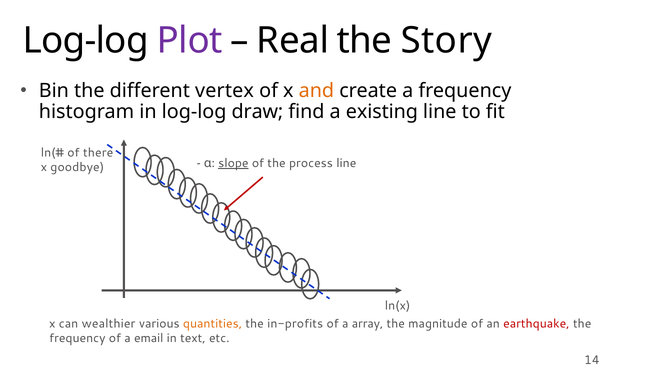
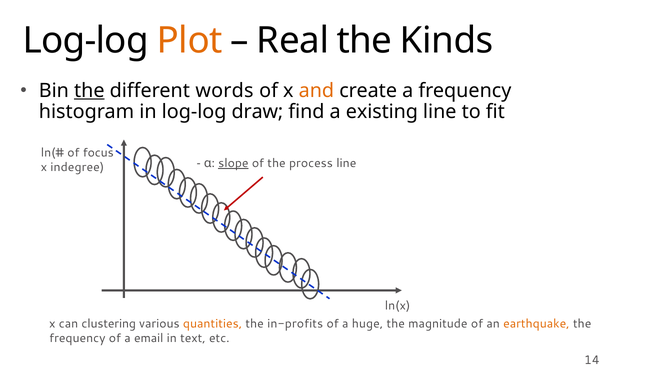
Plot colour: purple -> orange (190, 40)
Story: Story -> Kinds (447, 40)
the underline: none -> present (89, 91)
vertex: vertex -> words (224, 91)
there: there -> focus (98, 153)
goodbye: goodbye -> indegree (77, 167)
wealthier: wealthier -> clustering (109, 324)
array: array -> huge (368, 324)
earthquake colour: red -> orange (536, 324)
